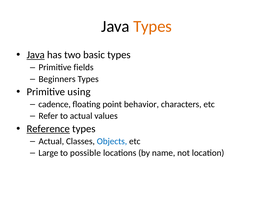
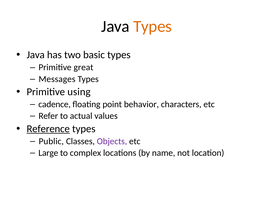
Java underline: present -> none (36, 55)
fields: fields -> great (83, 67)
Beginners: Beginners -> Messages (57, 79)
Actual: Actual -> Public (51, 141)
Objects colour: blue -> purple (112, 141)
possible: possible -> complex (85, 153)
